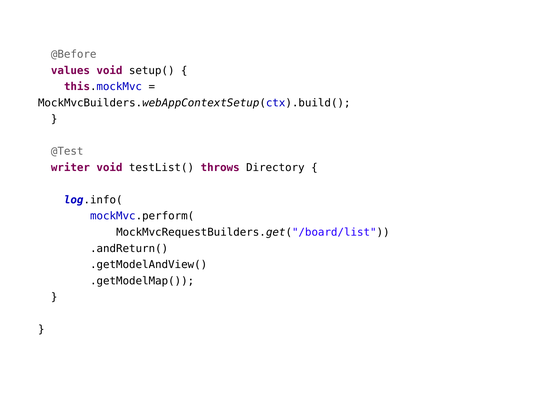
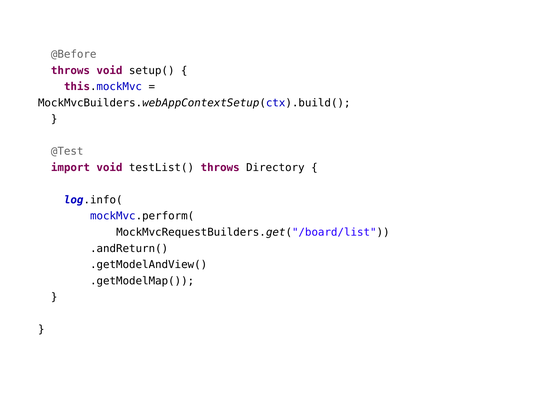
values: values -> throws (70, 71)
writer: writer -> import (70, 168)
